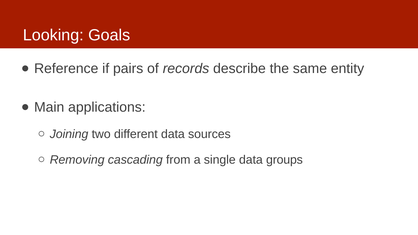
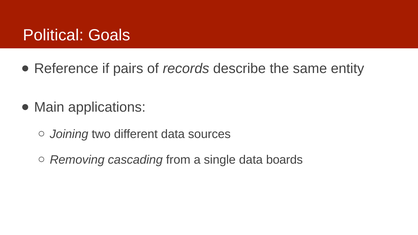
Looking: Looking -> Political (53, 35)
groups: groups -> boards (284, 160)
